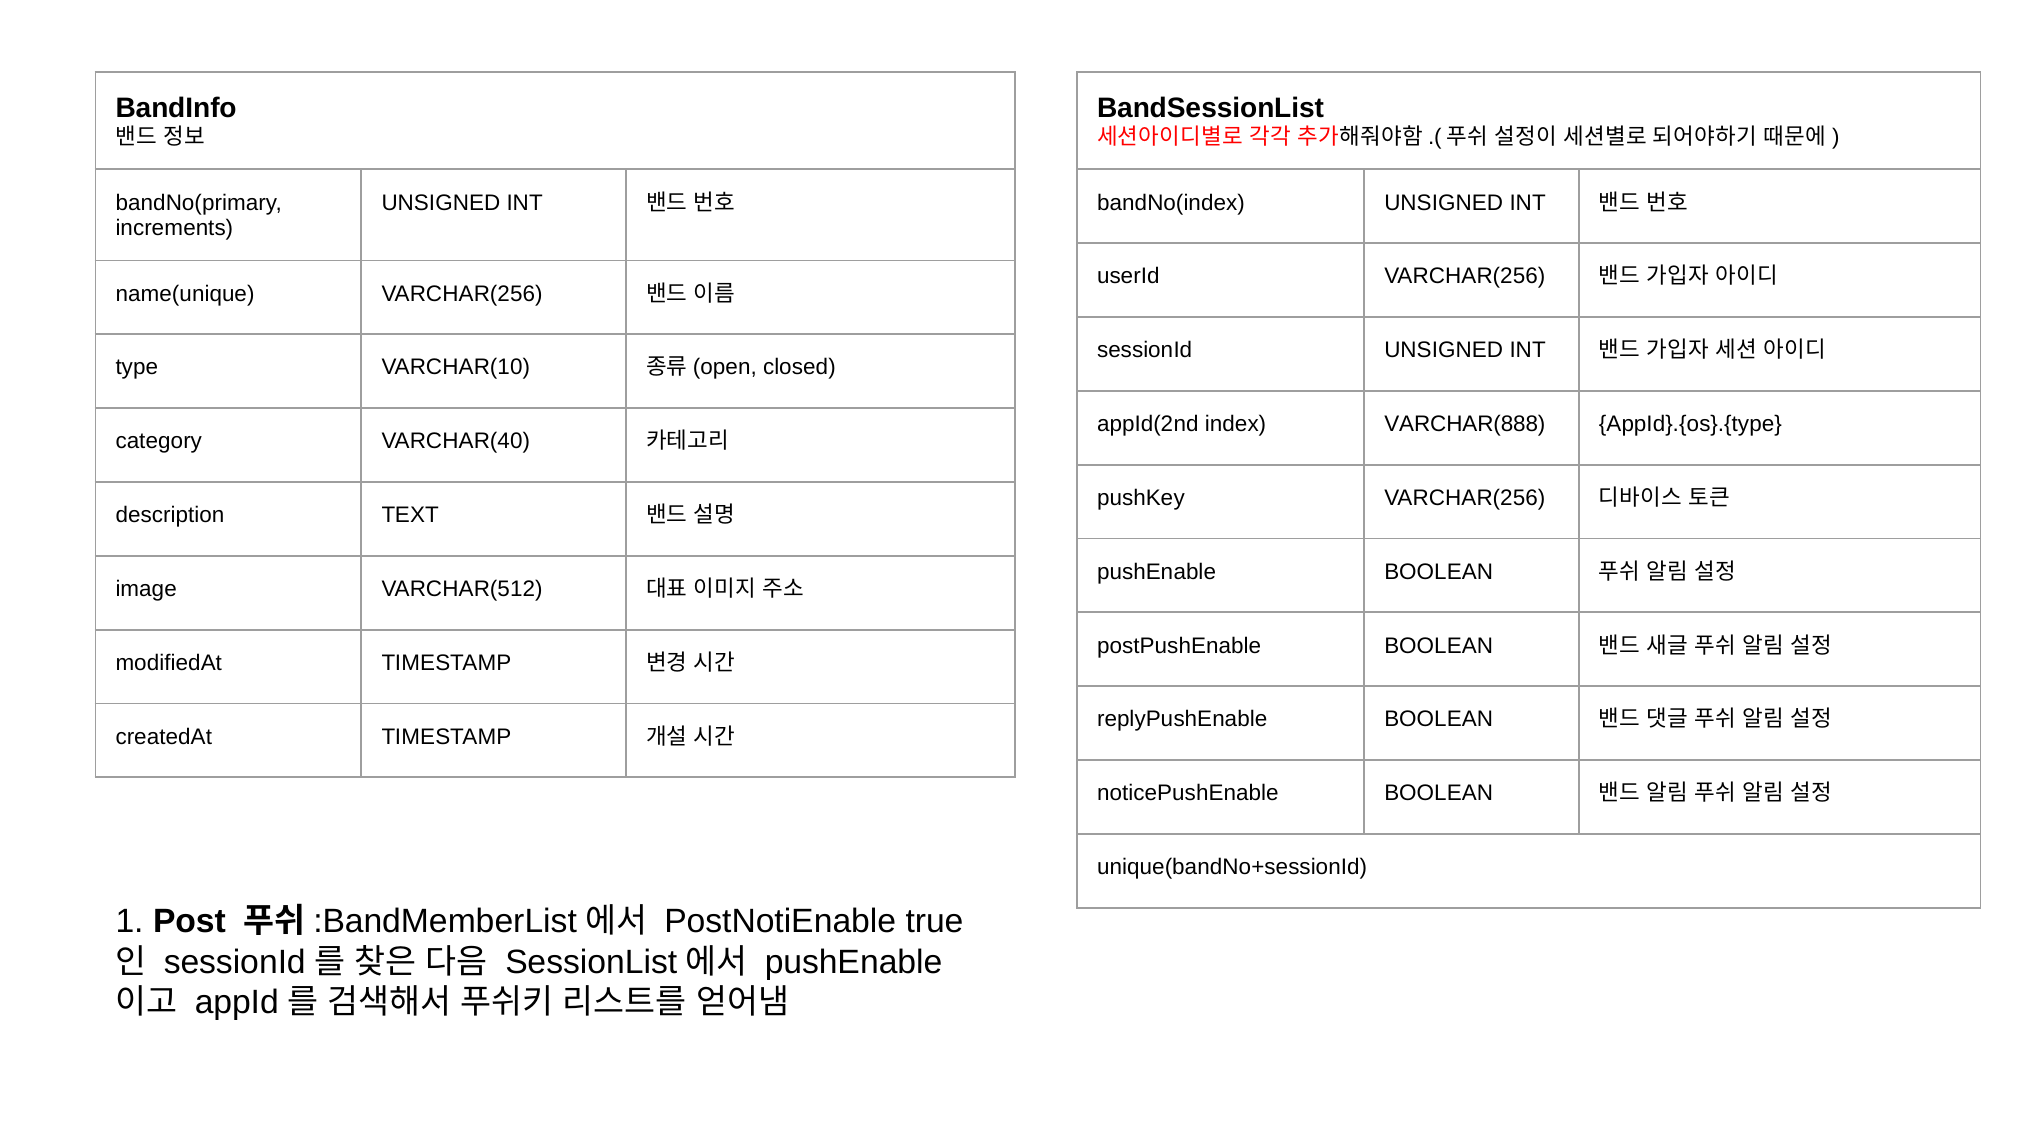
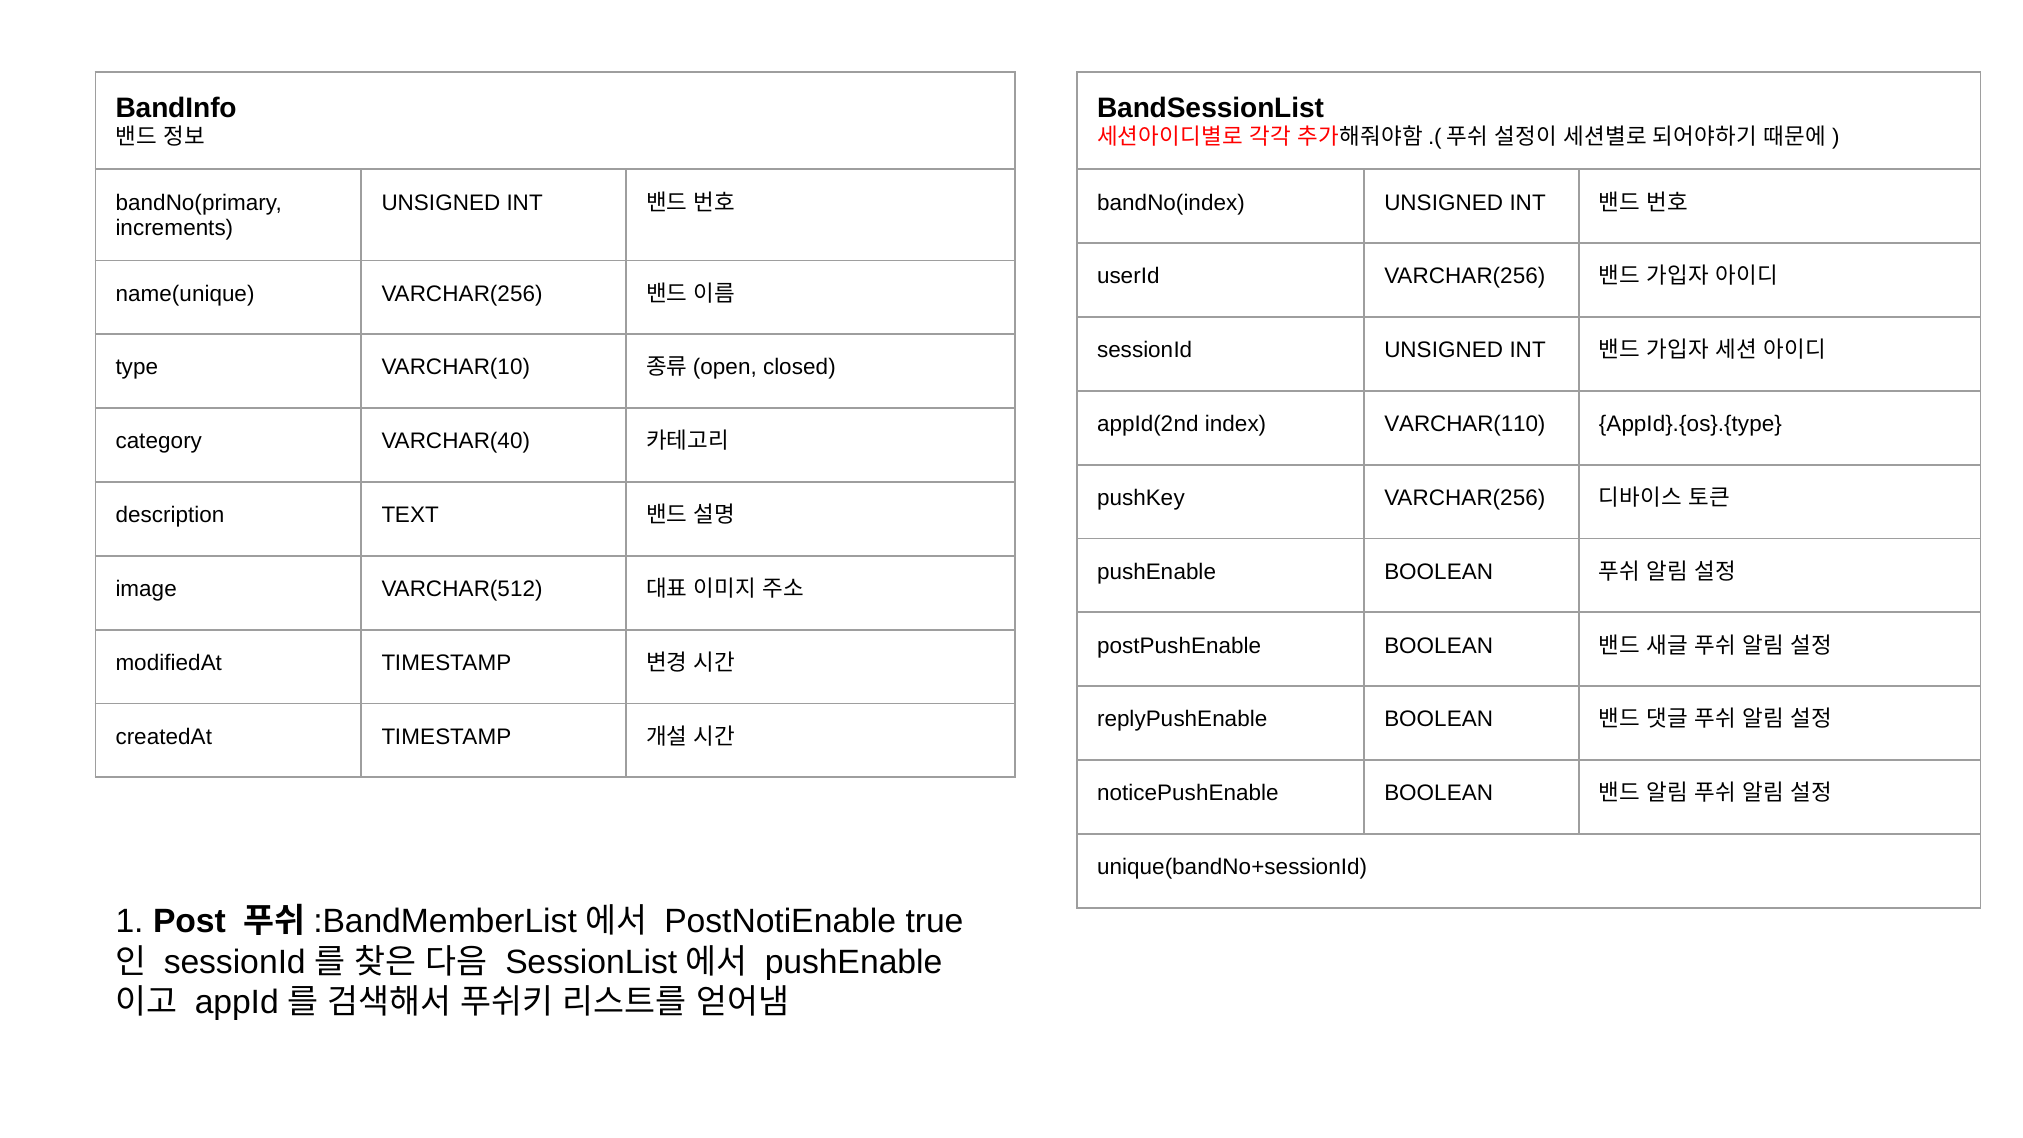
VARCHAR(888: VARCHAR(888 -> VARCHAR(110 (1465, 424)
